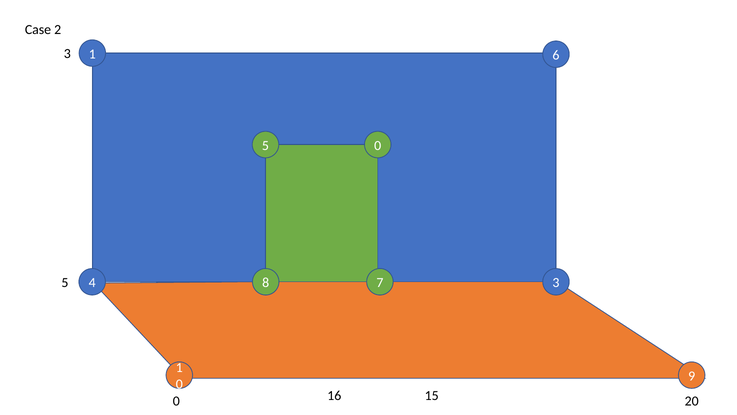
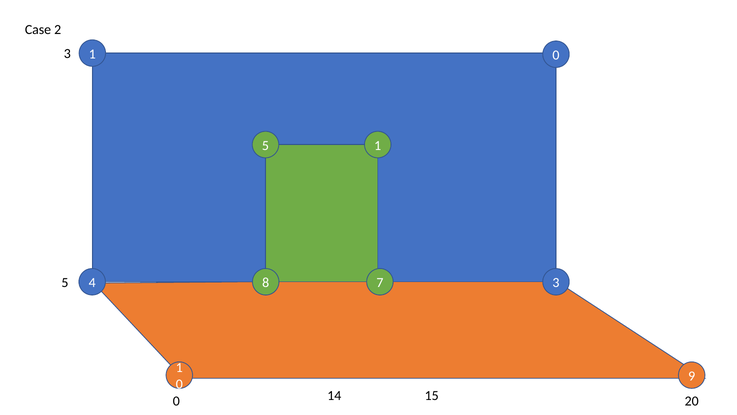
6: 6 -> 0 (556, 55)
5 0: 0 -> 1 (378, 145)
16: 16 -> 14 (334, 396)
